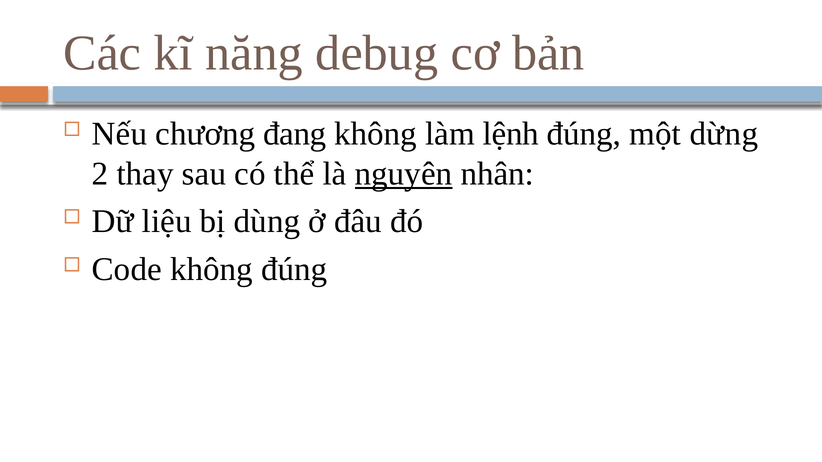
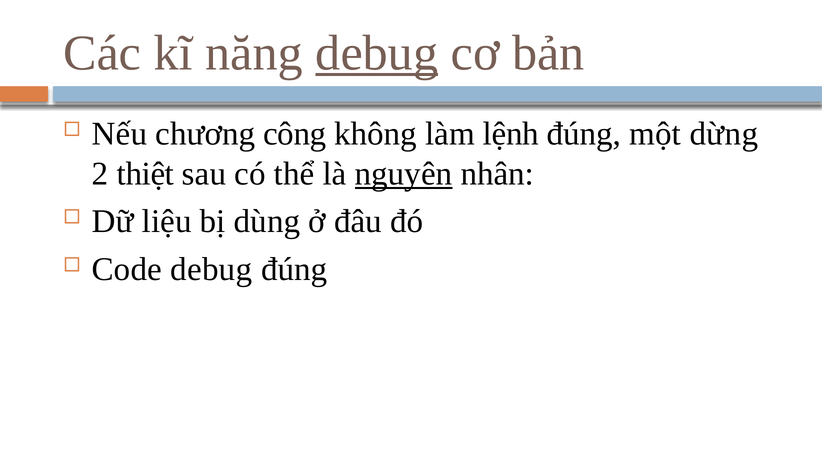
debug underline: none -> present (377, 53)
đang: đang -> công (295, 134)
thay: thay -> thiệt (145, 174)
Code không: không -> debug (211, 269)
